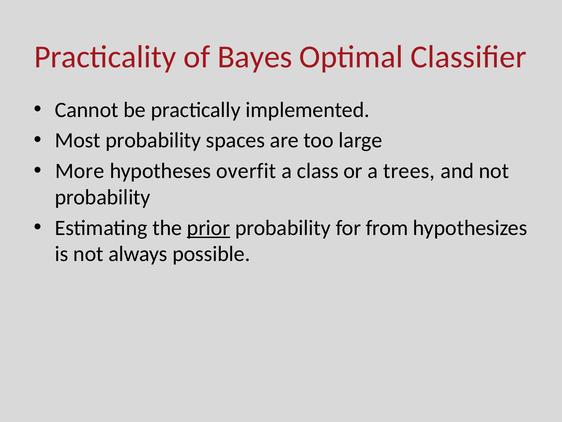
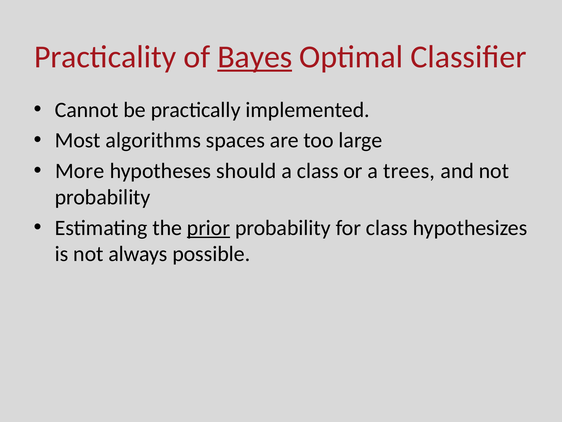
Bayes underline: none -> present (255, 57)
Most probability: probability -> algorithms (153, 140)
overfit: overfit -> should (246, 171)
for from: from -> class (387, 228)
